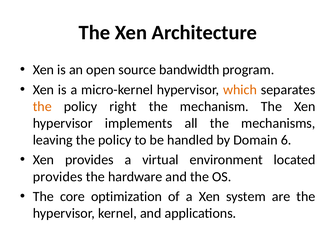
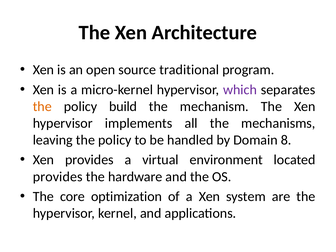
bandwidth: bandwidth -> traditional (189, 70)
which colour: orange -> purple (240, 90)
right: right -> build (123, 106)
6: 6 -> 8 (286, 140)
